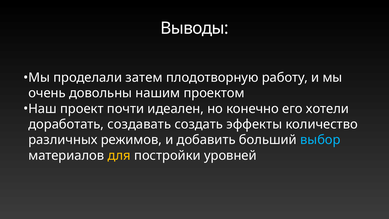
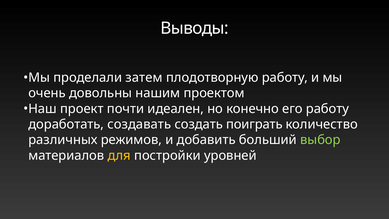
его хотели: хотели -> работу (327, 109)
эффекты: эффекты -> поиграть (254, 124)
выбор colour: light blue -> light green (320, 140)
